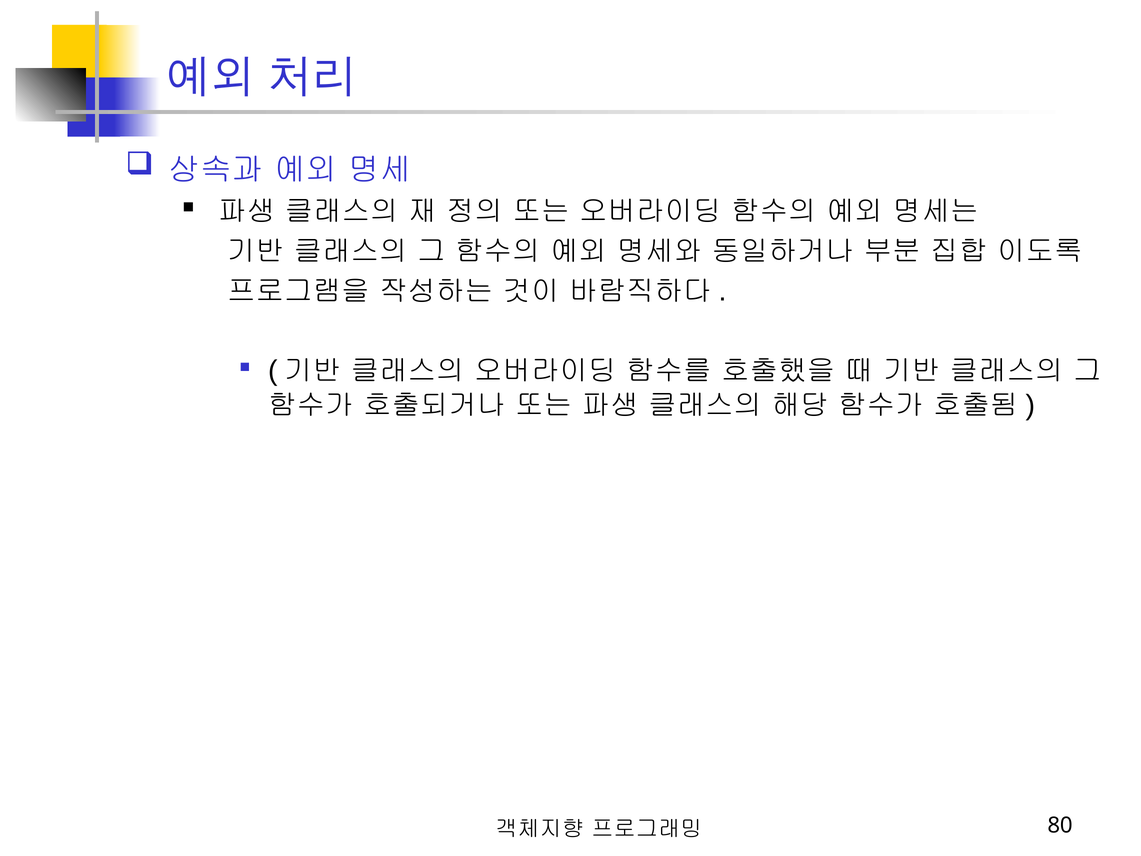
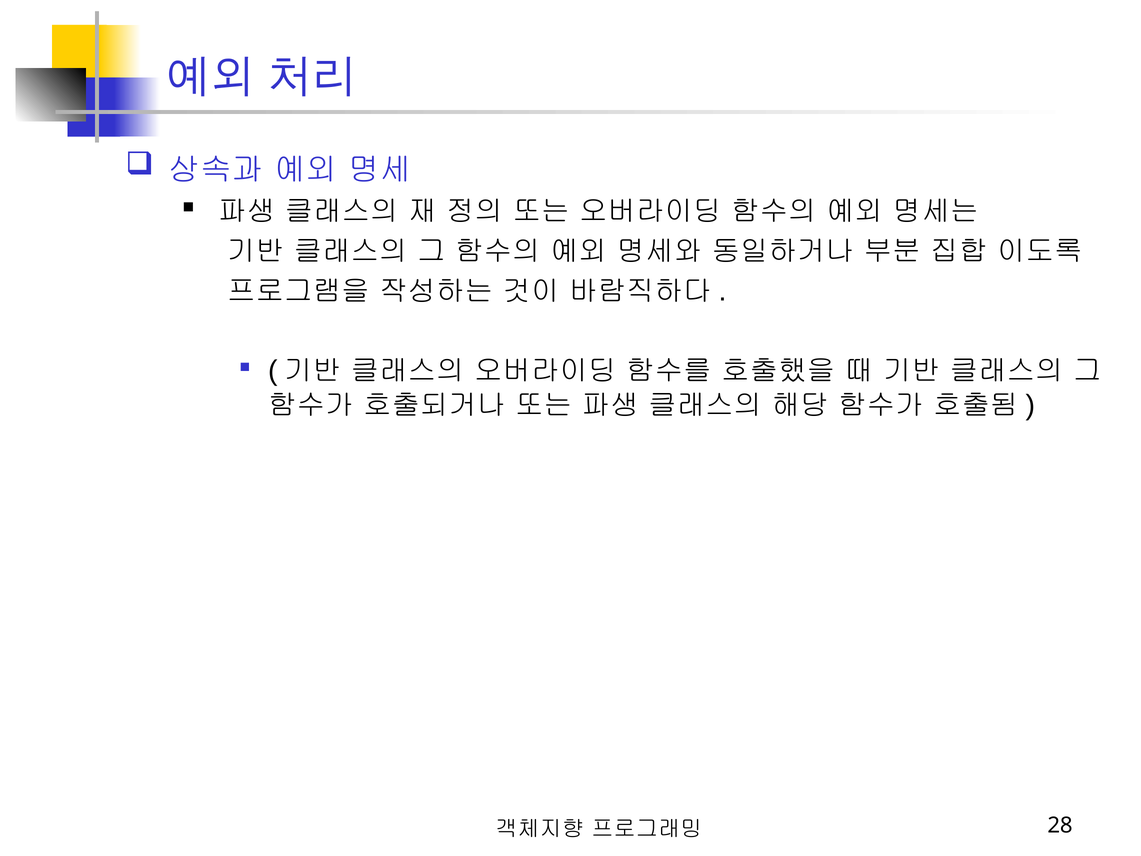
80: 80 -> 28 (1060, 825)
